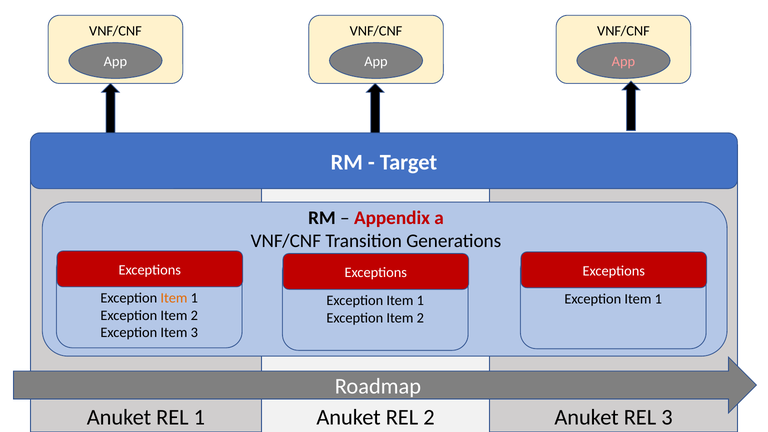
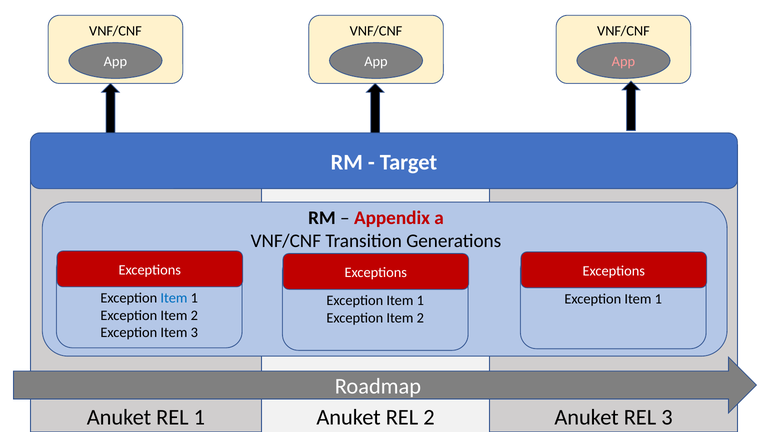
Item colour: orange -> blue (174, 298)
